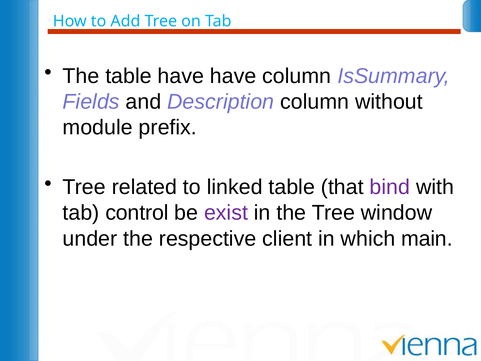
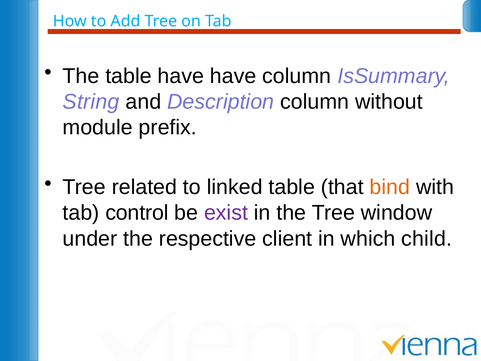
Fields: Fields -> String (91, 102)
bind colour: purple -> orange (390, 187)
main: main -> child (427, 238)
